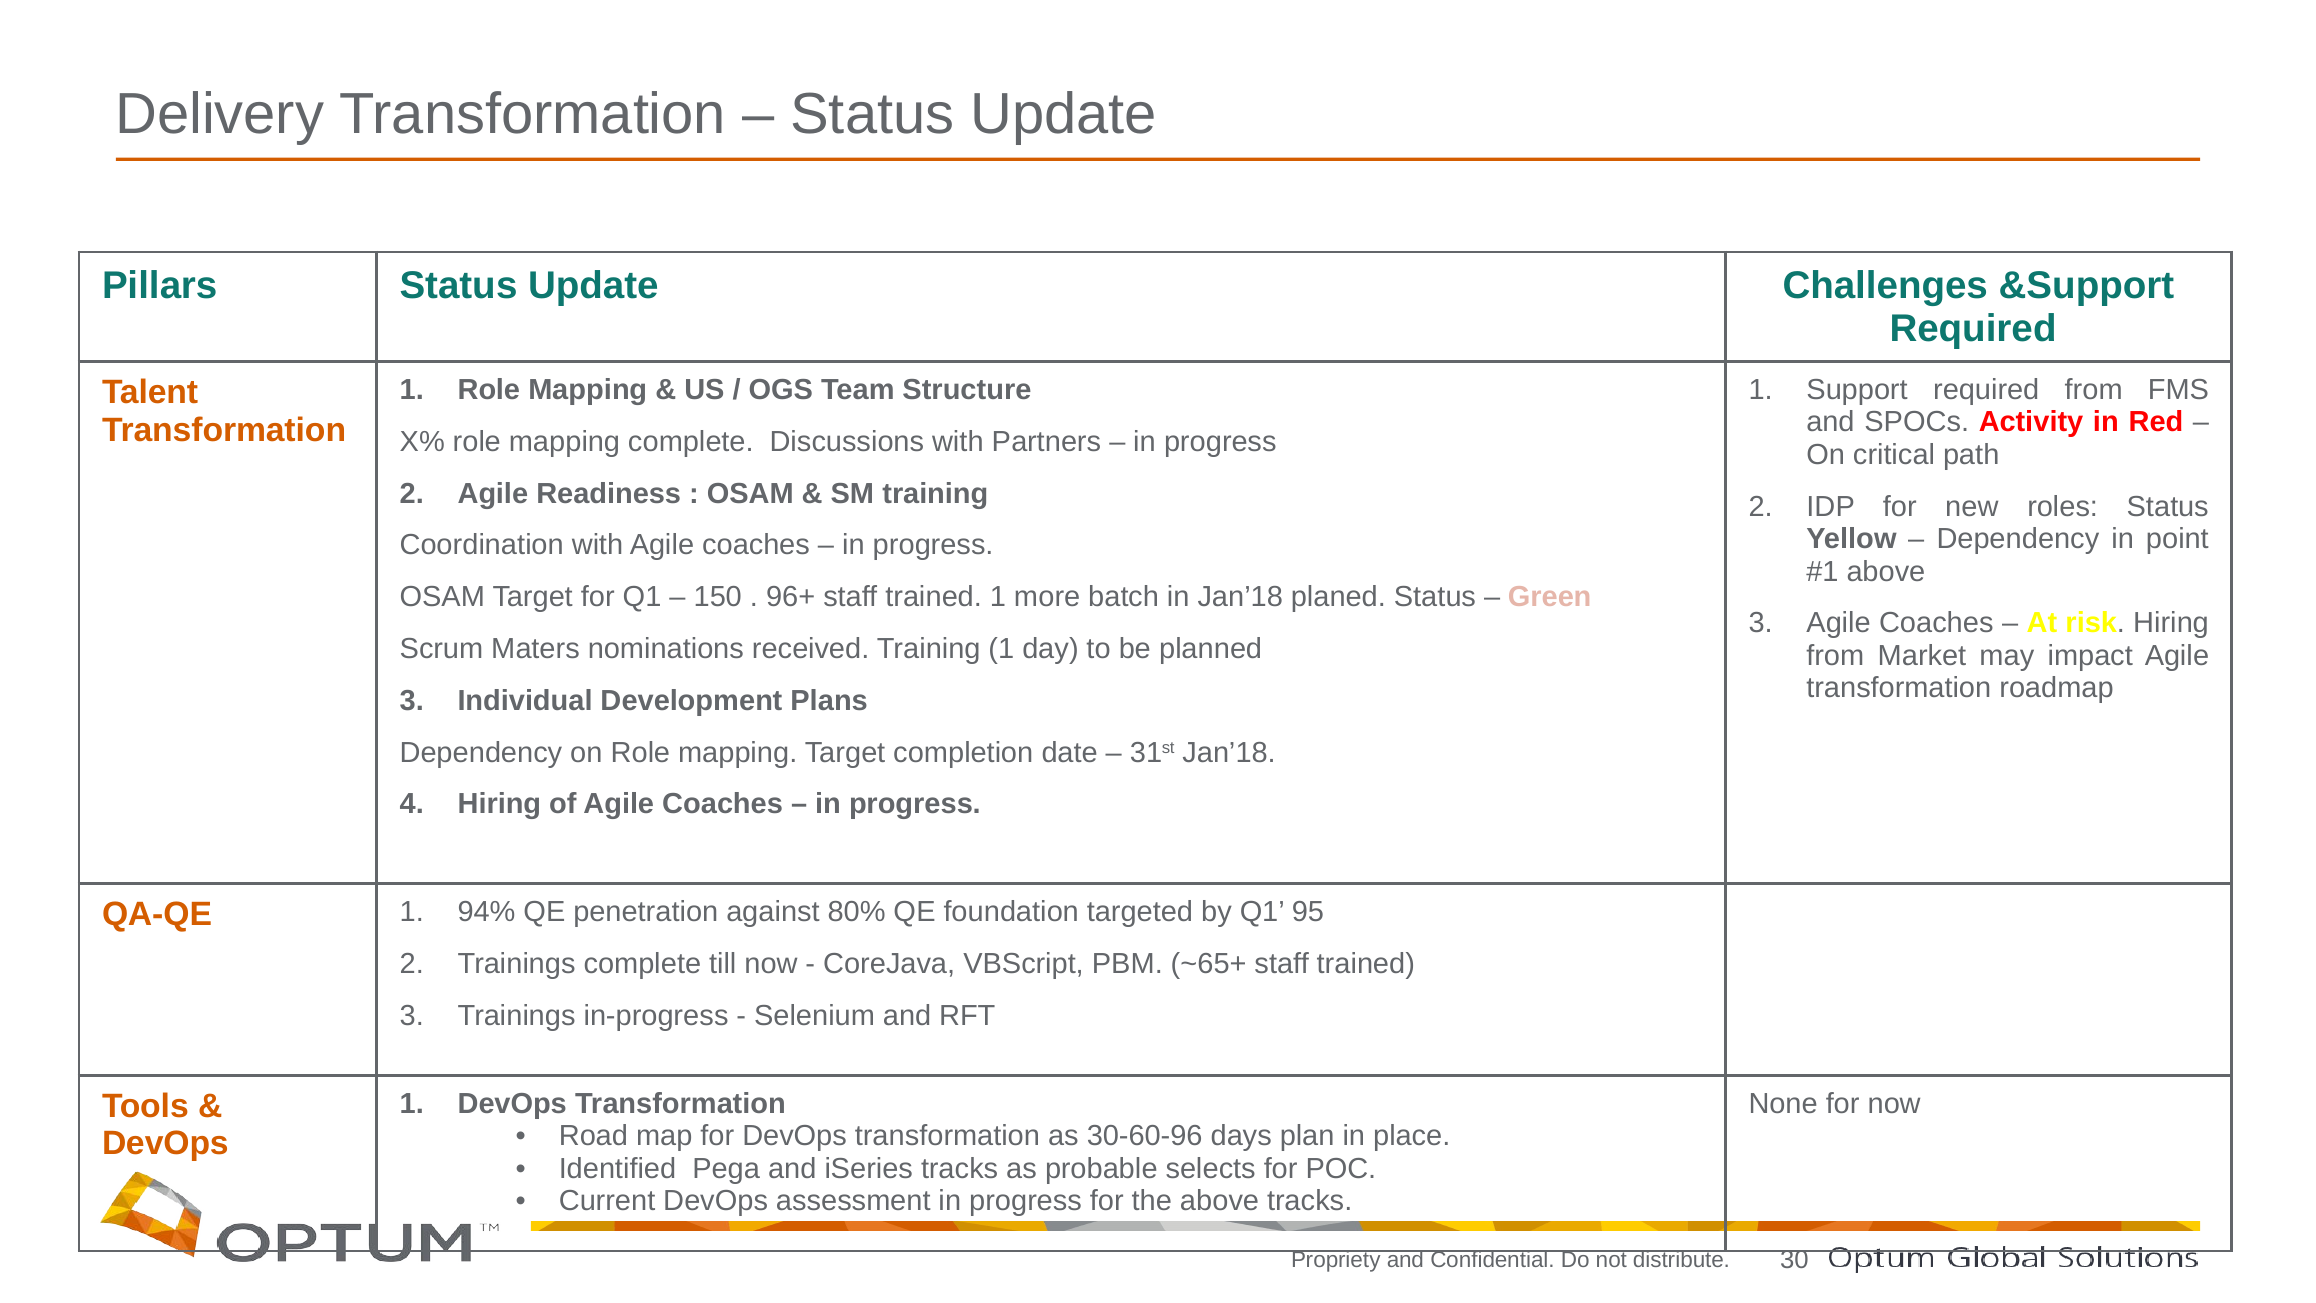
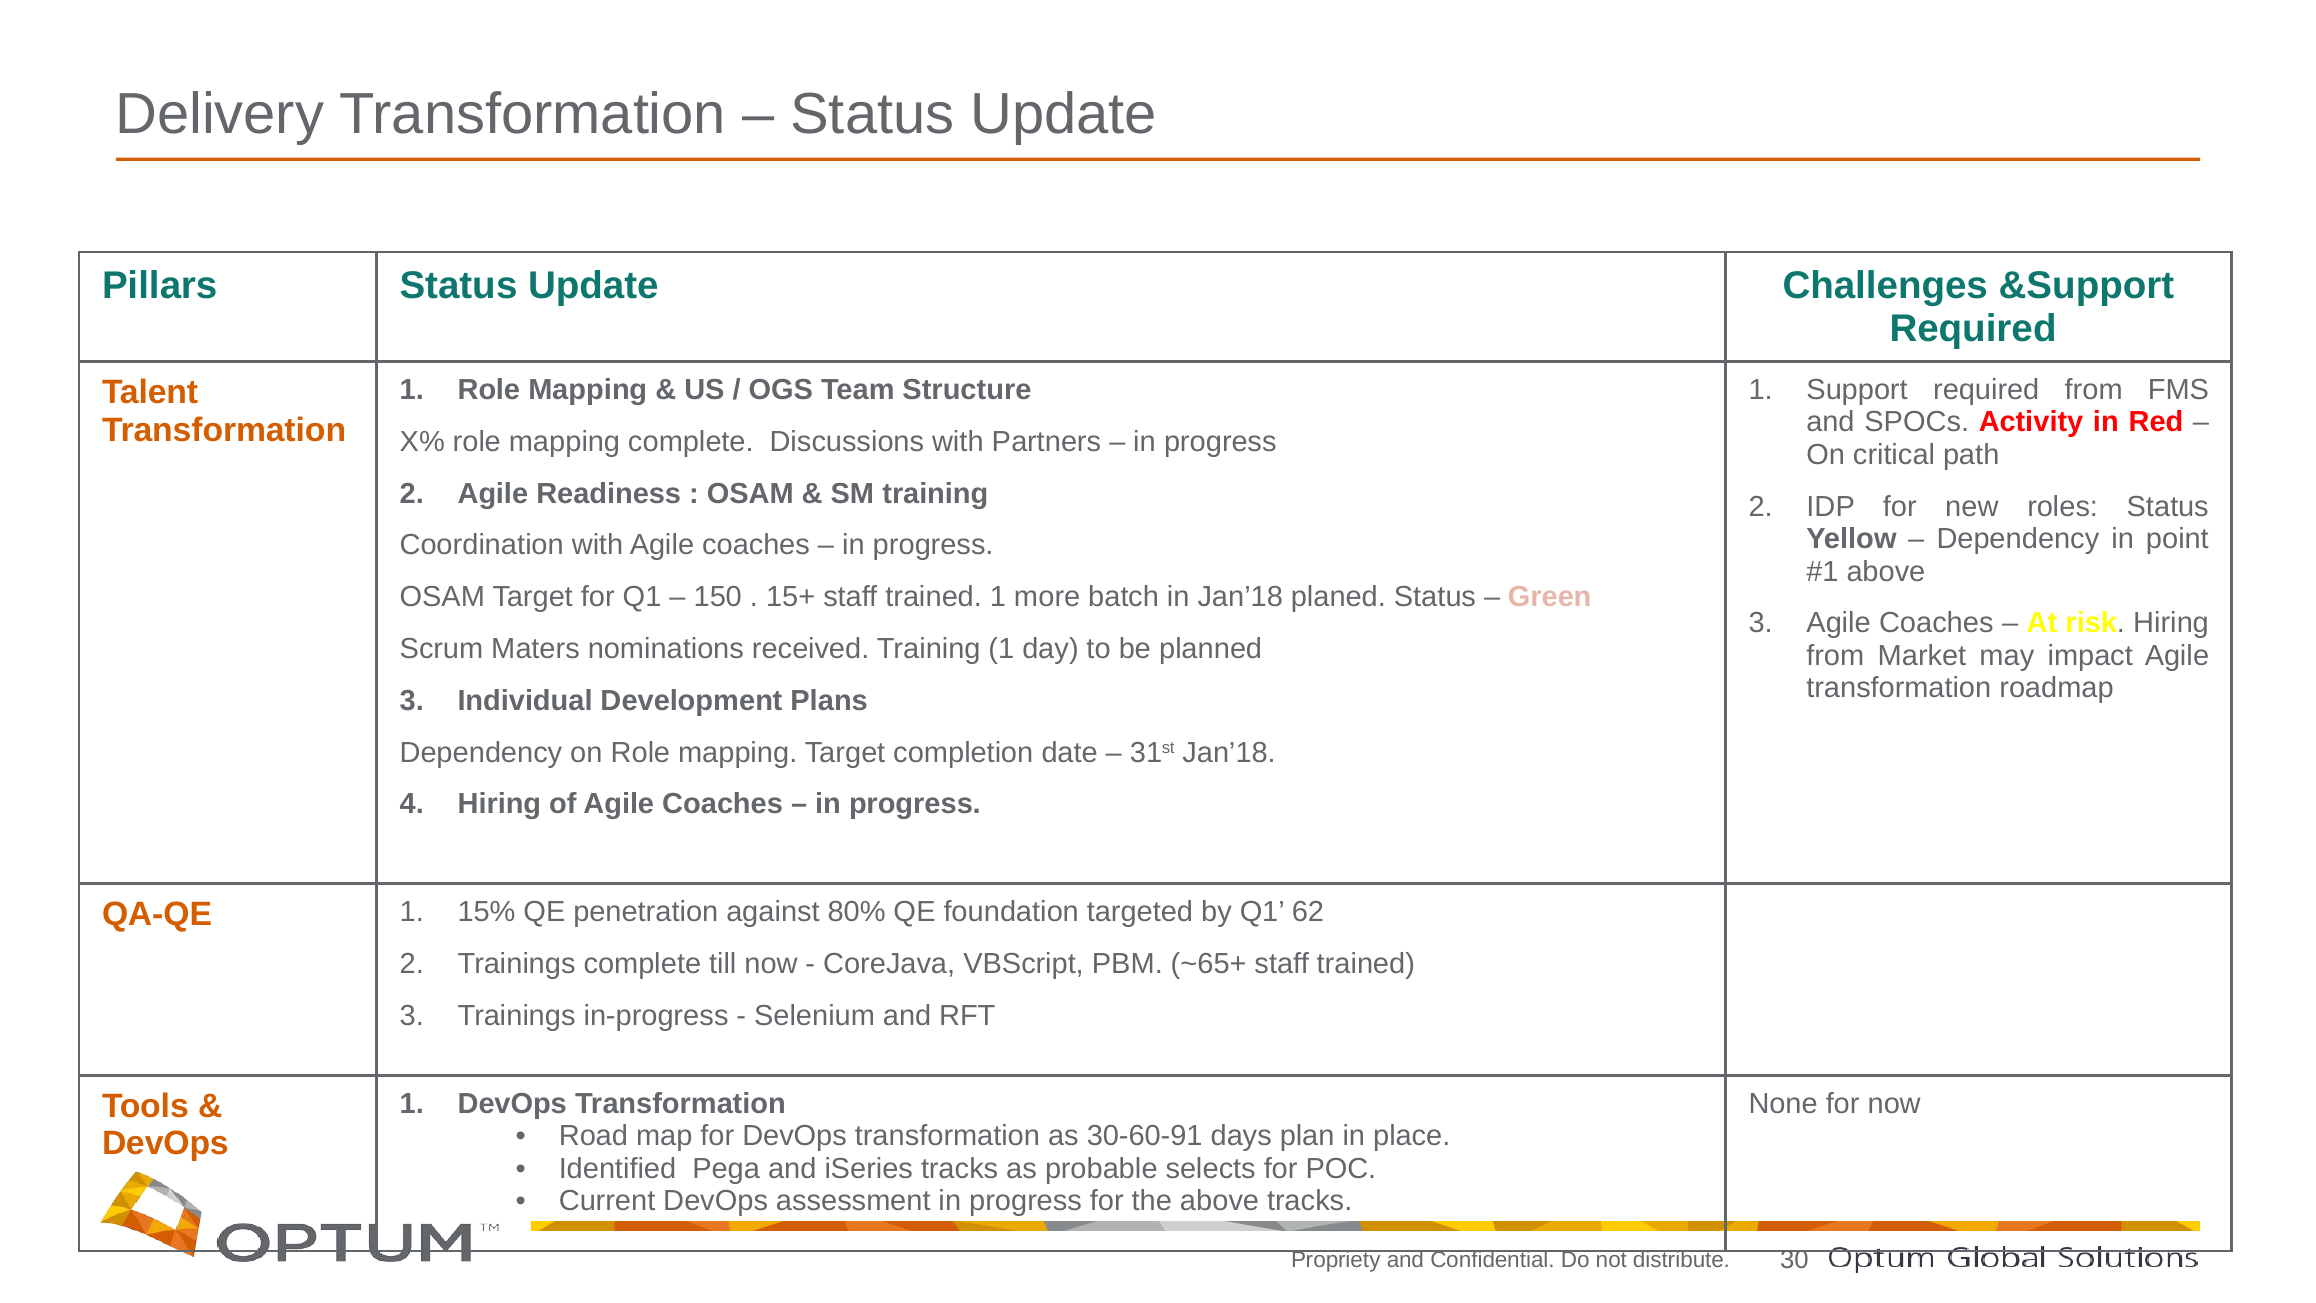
96+: 96+ -> 15+ (791, 597)
94%: 94% -> 15% (487, 912)
95: 95 -> 62 (1308, 912)
30-60-96: 30-60-96 -> 30-60-91 (1145, 1136)
